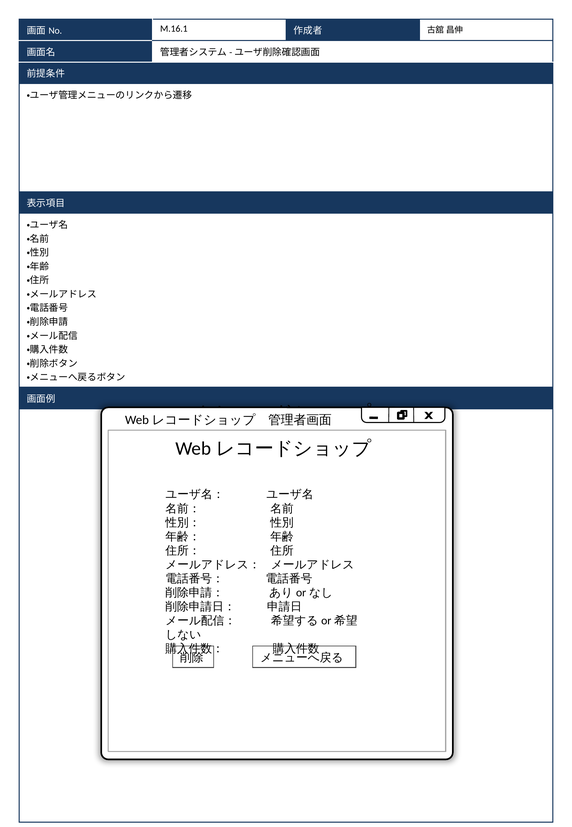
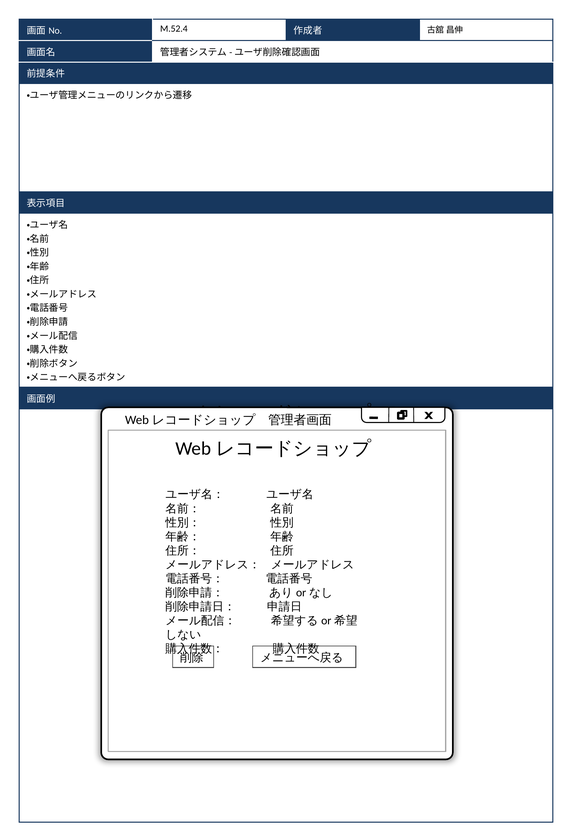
M.16.1: M.16.1 -> M.52.4 (174, 29)
